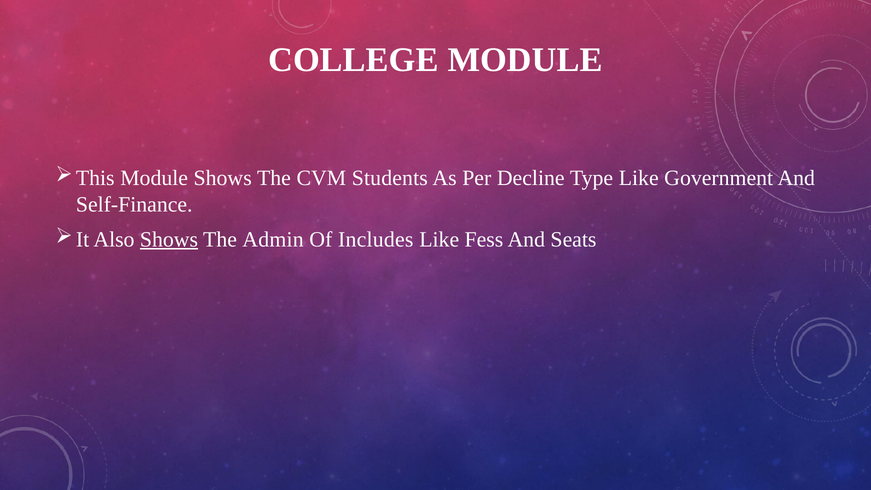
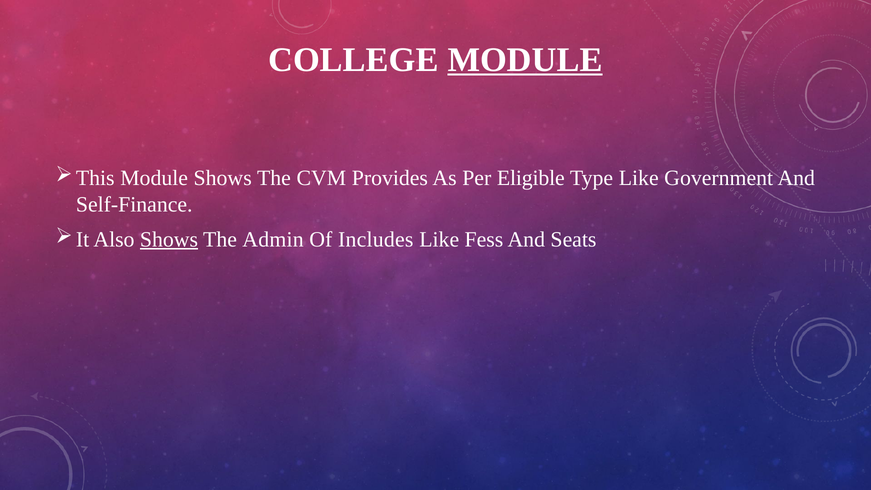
MODULE underline: none -> present (525, 60)
Students: Students -> Provides (390, 178)
Decline: Decline -> Eligible (531, 178)
